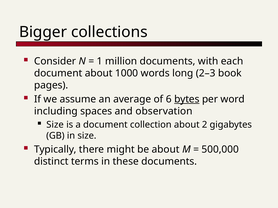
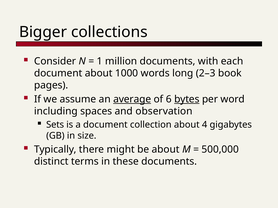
average underline: none -> present (132, 100)
Size: Size -> Sets (55, 125)
2: 2 -> 4 (205, 125)
